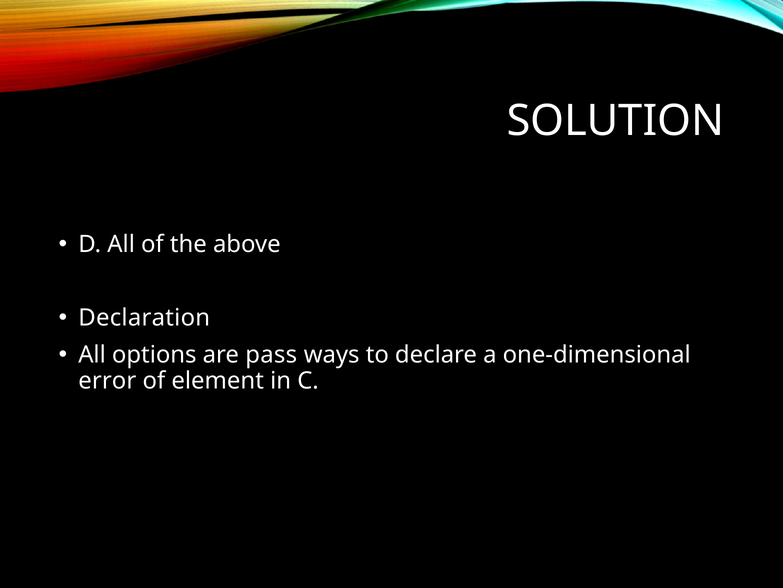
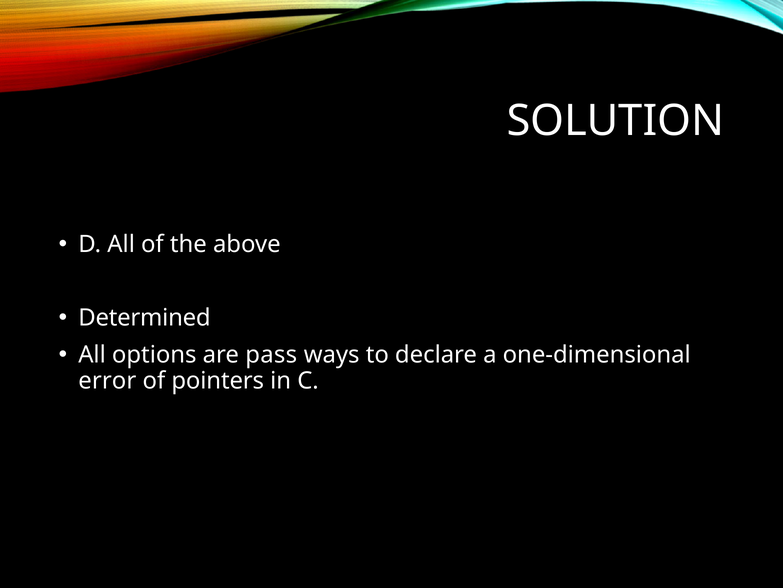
Declaration: Declaration -> Determined (144, 318)
element: element -> pointers (218, 380)
